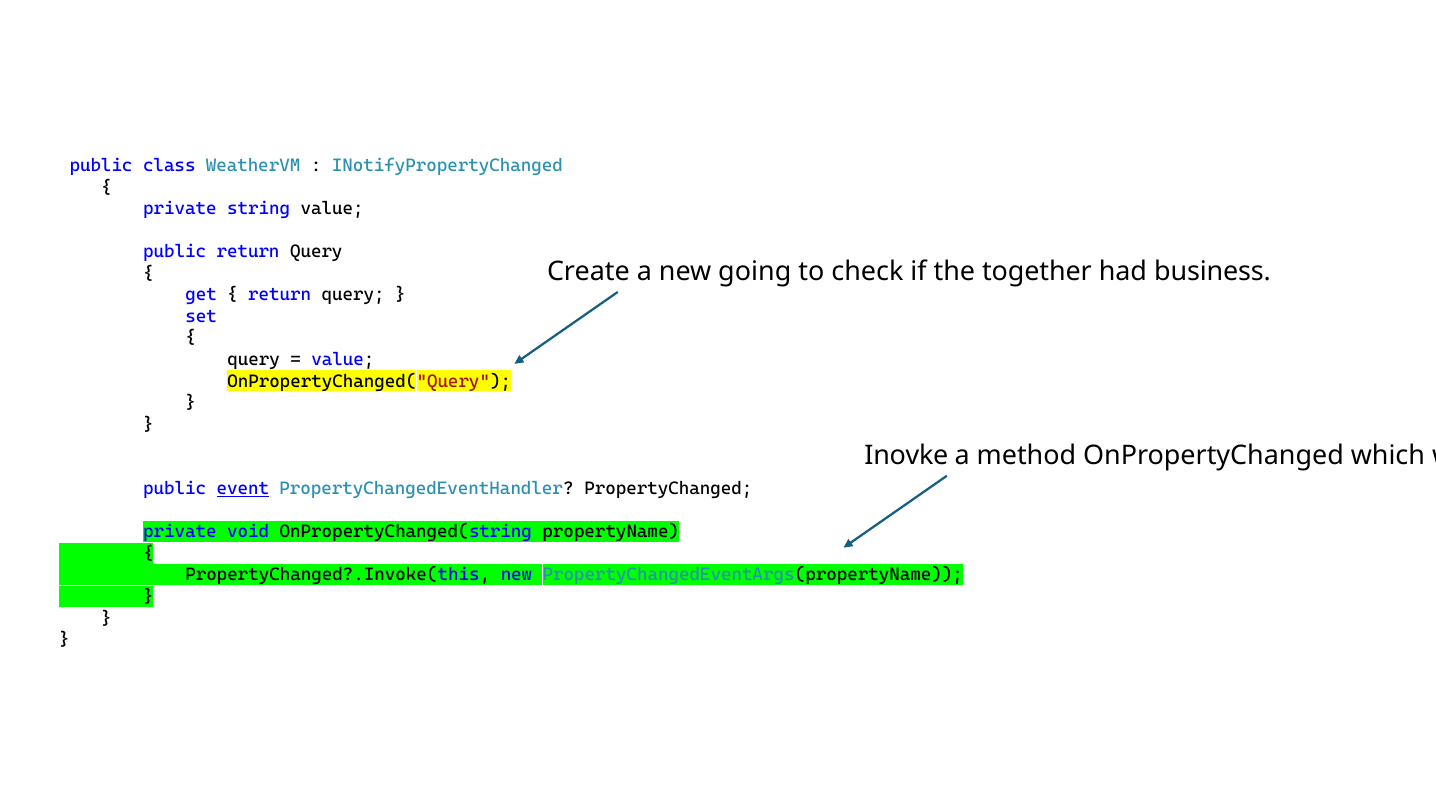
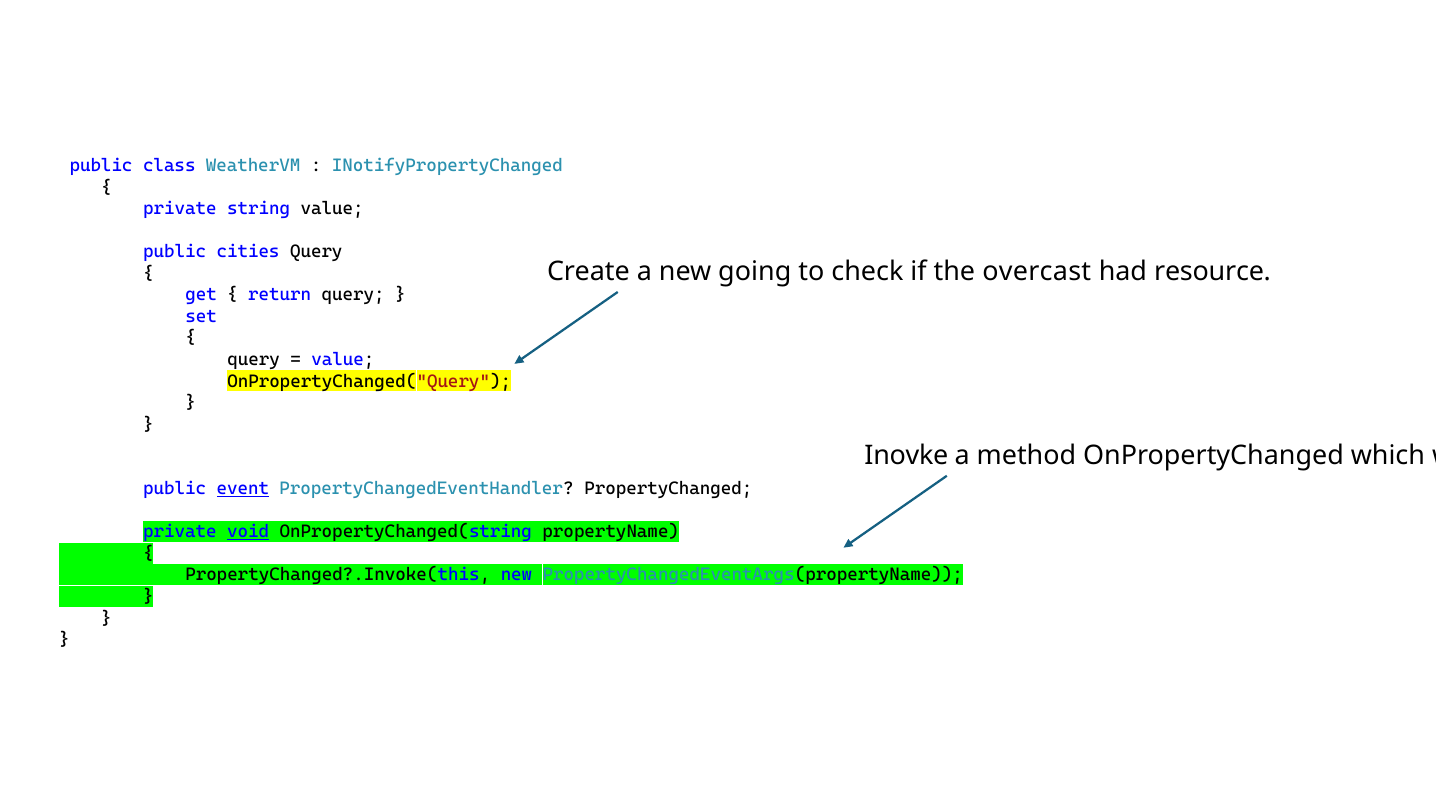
public return: return -> cities (248, 252)
together: together -> overcast (1037, 272)
business: business -> resource (1213, 272)
void underline: none -> present (248, 532)
